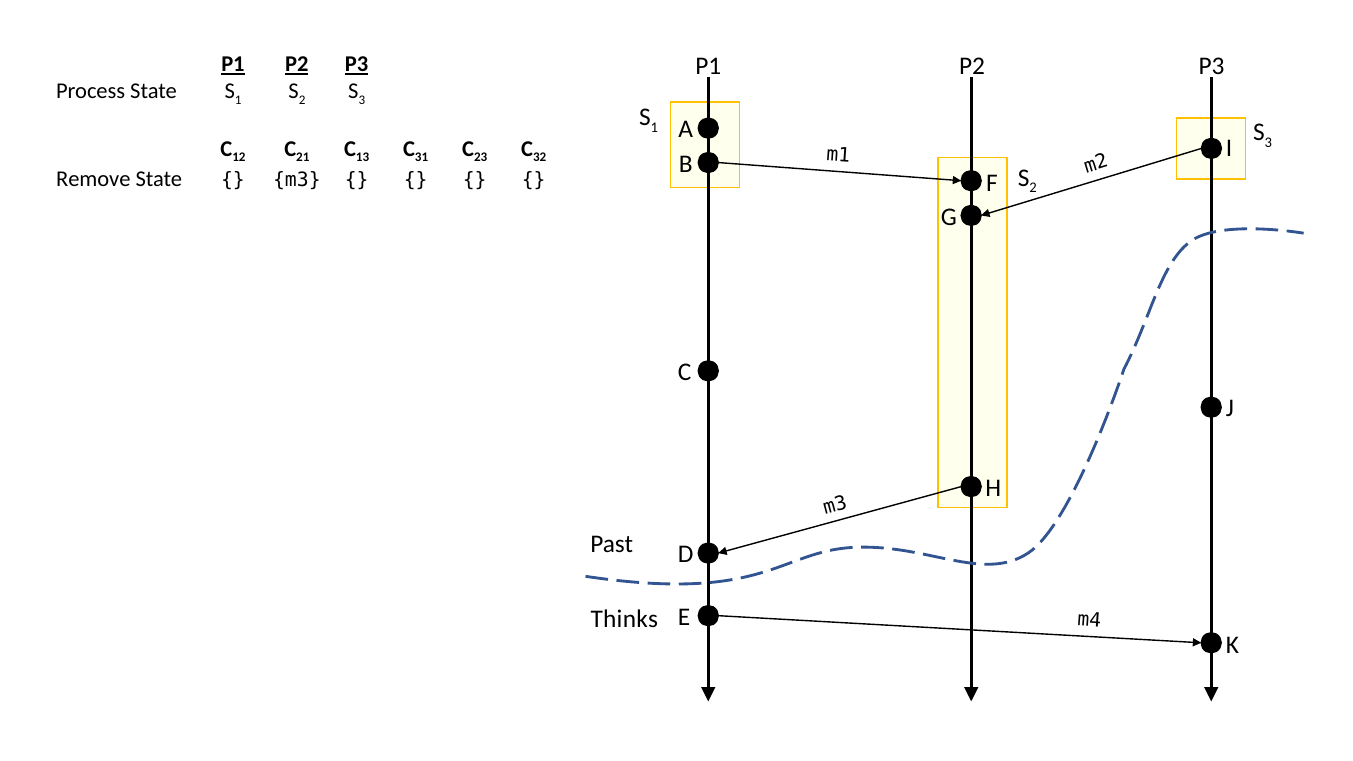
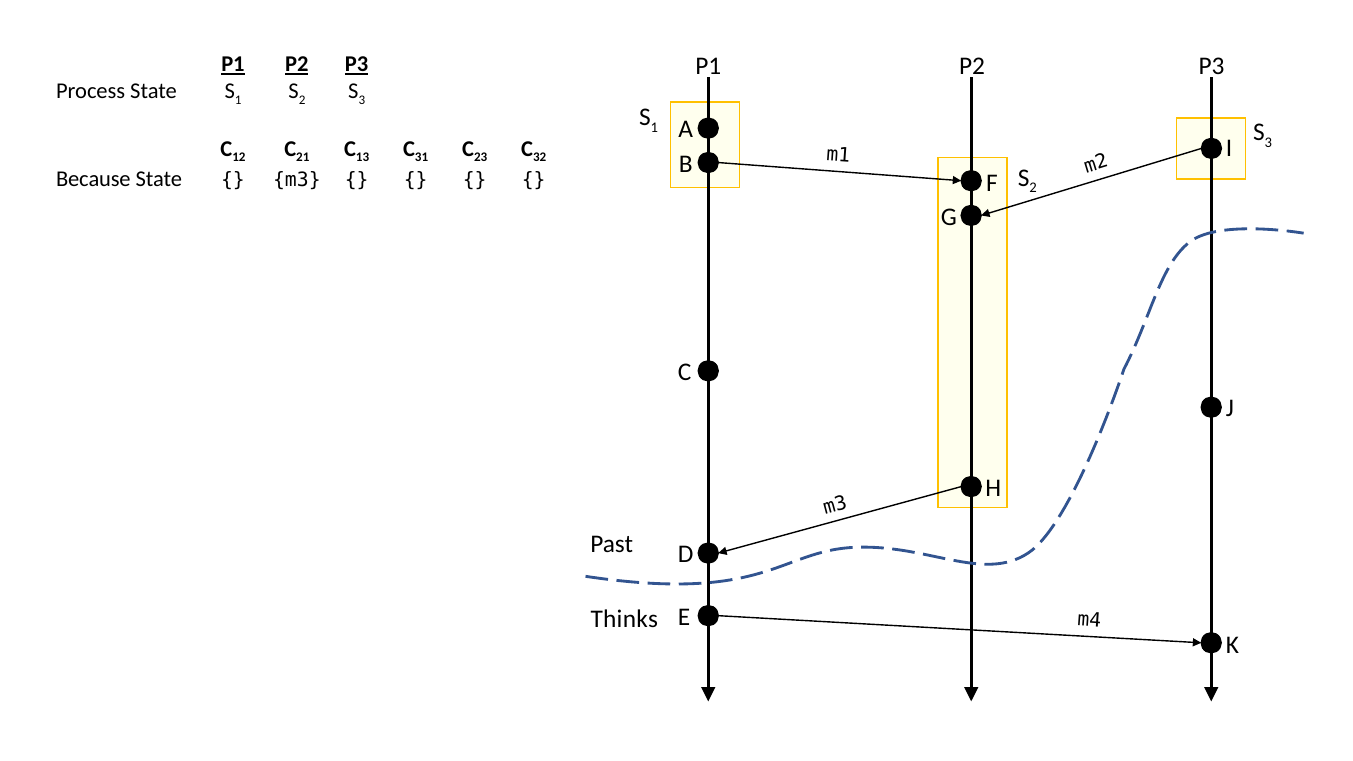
Remove: Remove -> Because (93, 180)
